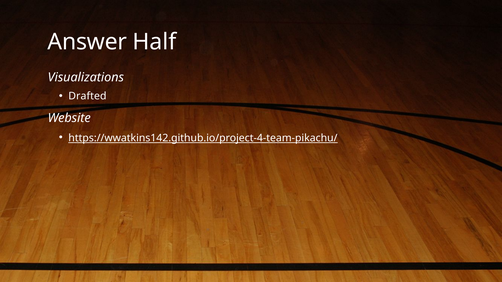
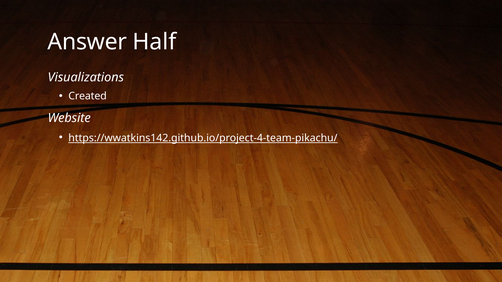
Drafted: Drafted -> Created (88, 96)
